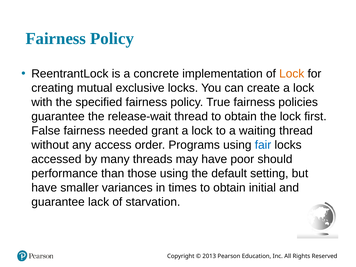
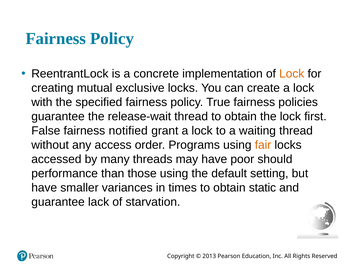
needed: needed -> notified (128, 131)
fair colour: blue -> orange (263, 145)
initial: initial -> static (262, 188)
